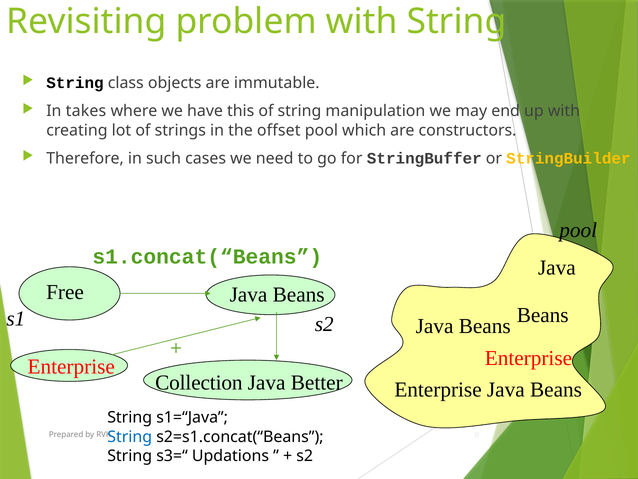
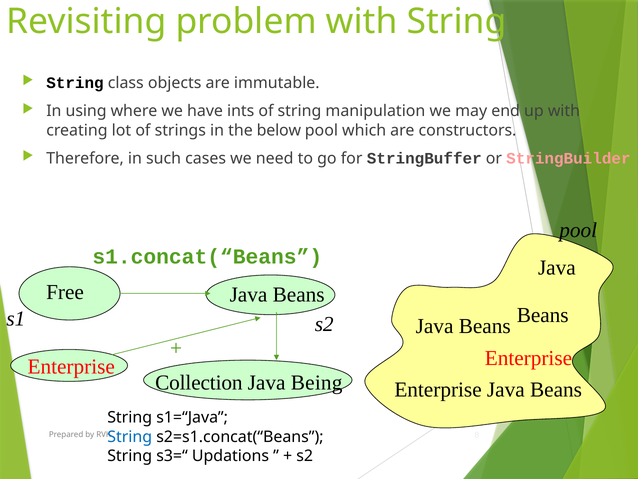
takes: takes -> using (86, 111)
this: this -> ints (241, 111)
offset: offset -> below (279, 130)
StringBuilder colour: yellow -> pink (568, 158)
Better: Better -> Being (317, 382)
